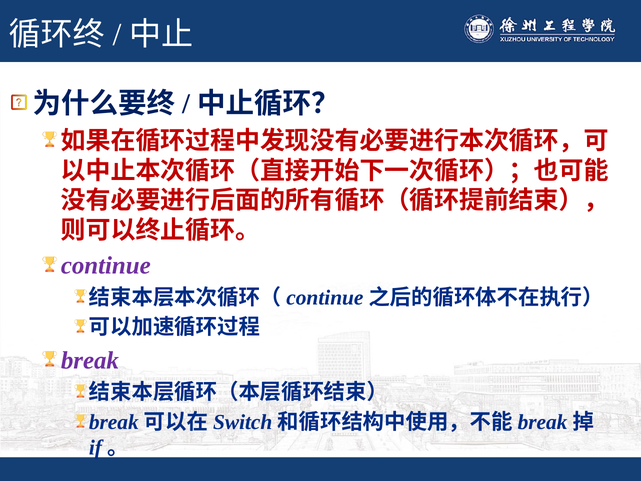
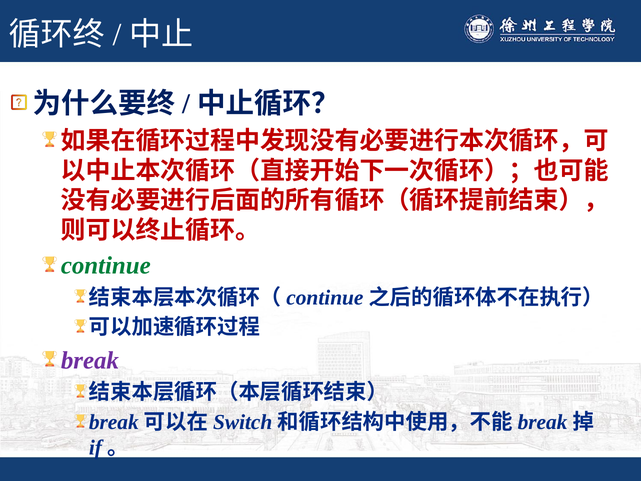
continue colour: purple -> green (106, 266)
